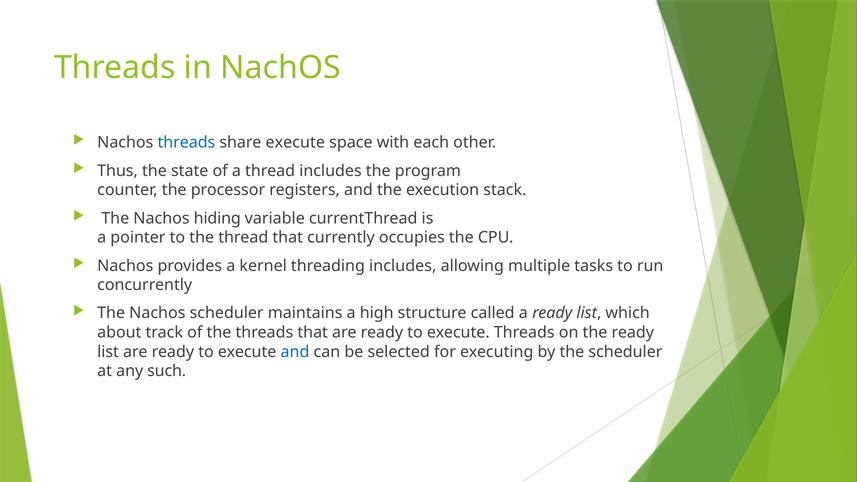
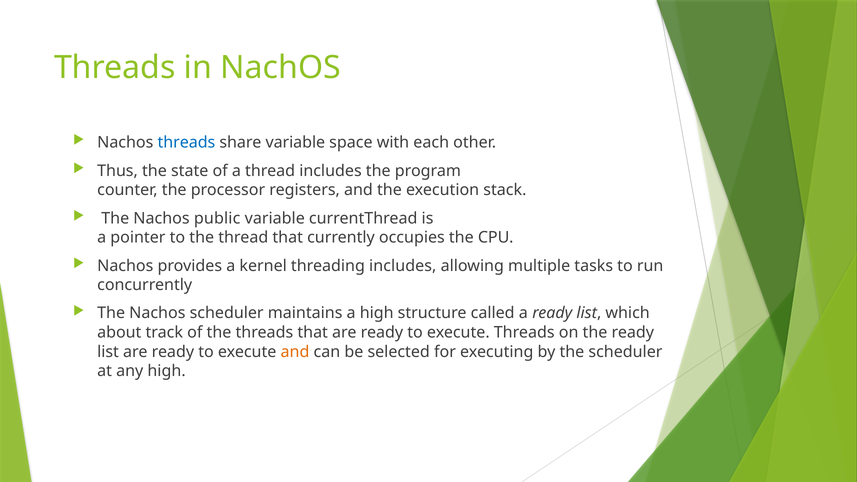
share execute: execute -> variable (295, 143)
hiding: hiding -> public (217, 218)
and colour: blue -> orange (295, 352)
any such: such -> high (167, 371)
